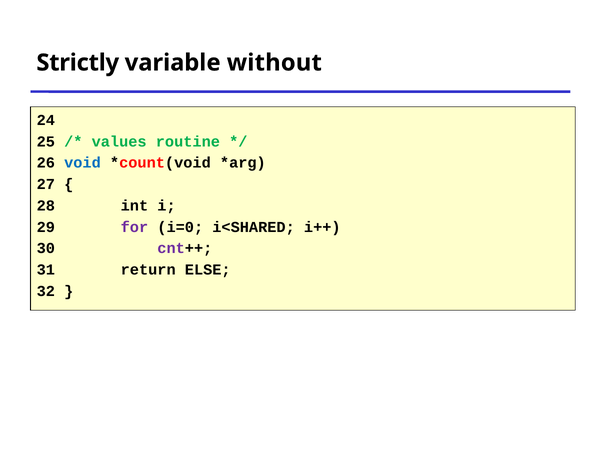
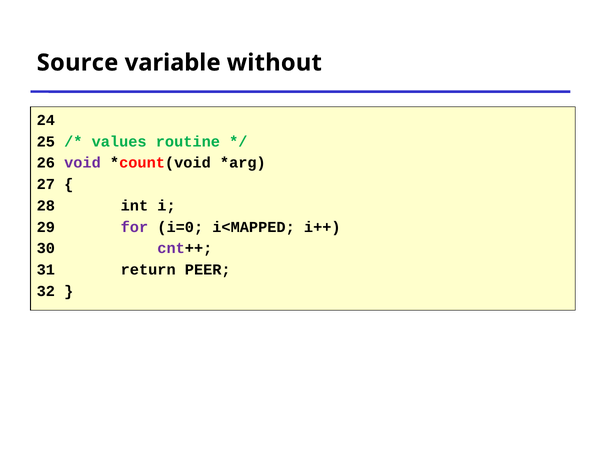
Strictly: Strictly -> Source (77, 63)
void colour: blue -> purple (82, 163)
i<SHARED: i<SHARED -> i<MAPPED (254, 227)
ELSE: ELSE -> PEER (208, 270)
